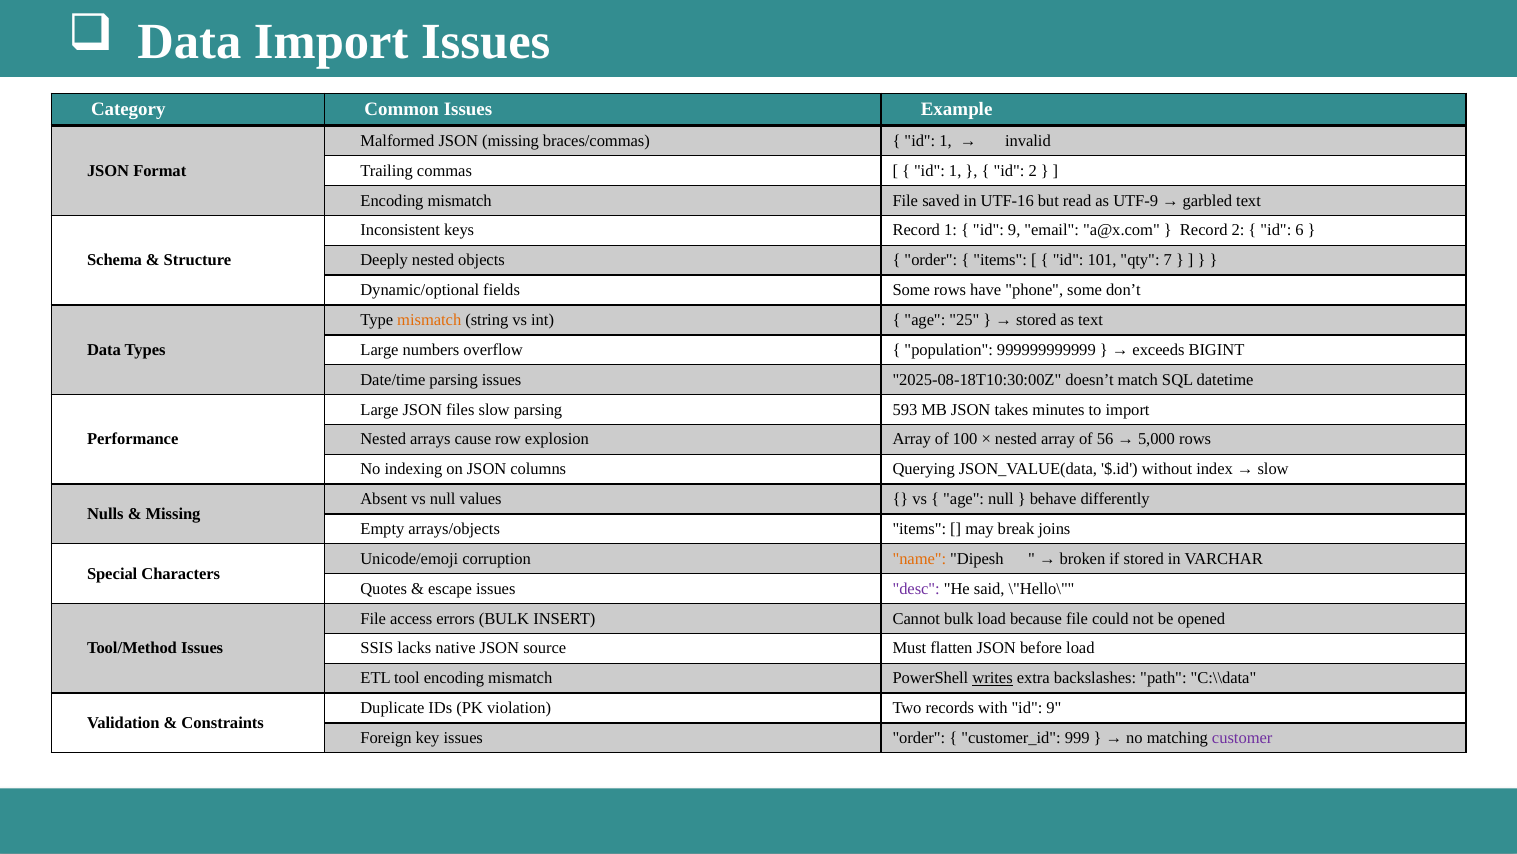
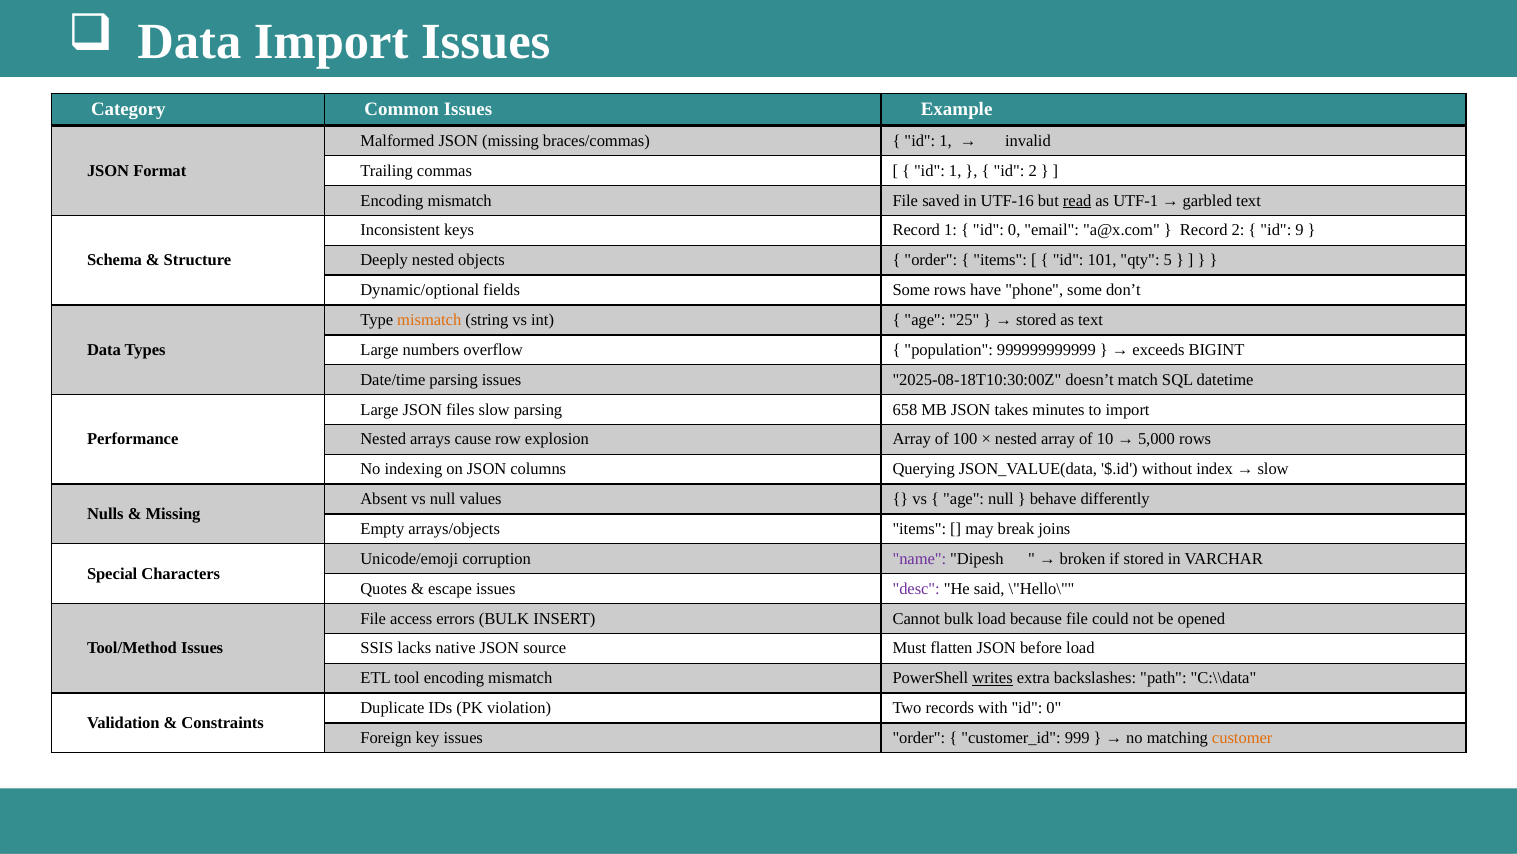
read underline: none -> present (1077, 200)
UTF-9: UTF-9 -> UTF-1 (1136, 200)
9: 9 -> 0 (1014, 230)
6: 6 -> 9 (1300, 230)
7: 7 -> 5 (1168, 260)
593: 593 -> 658 (905, 409)
56: 56 -> 10 (1105, 439)
name colour: orange -> purple (919, 558)
with id 9: 9 -> 0 (1054, 708)
customer colour: purple -> orange (1242, 737)
